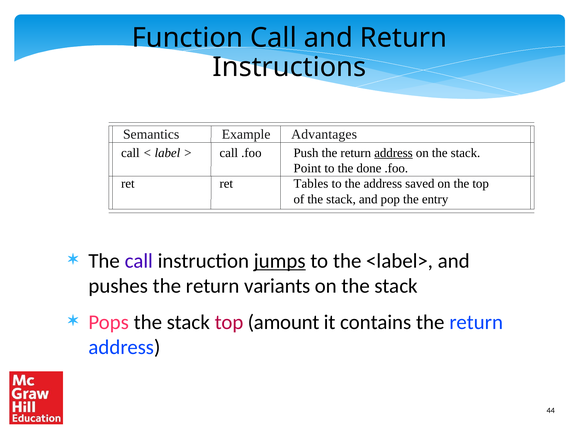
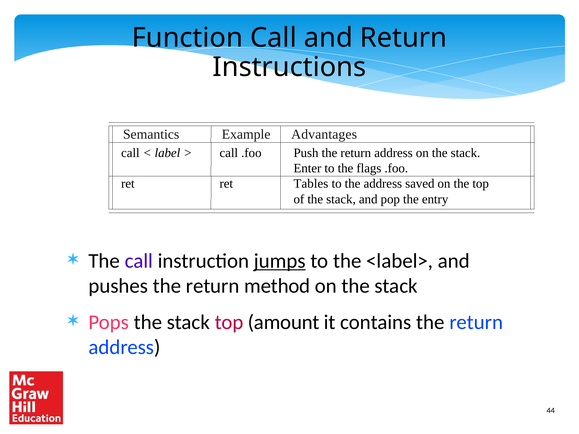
address underline: present -> none (394, 153)
Point: Point -> Enter (307, 168)
done: done -> flags (369, 168)
variants: variants -> method (277, 286)
